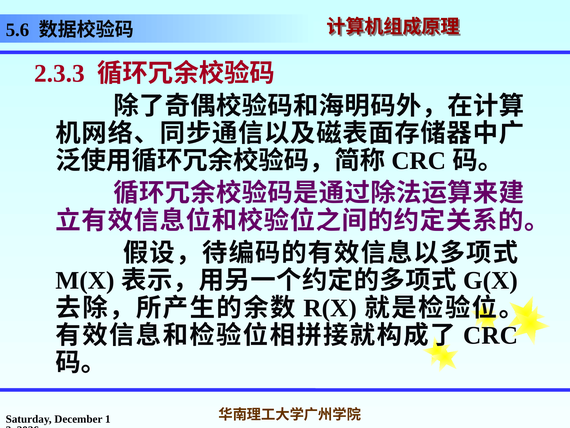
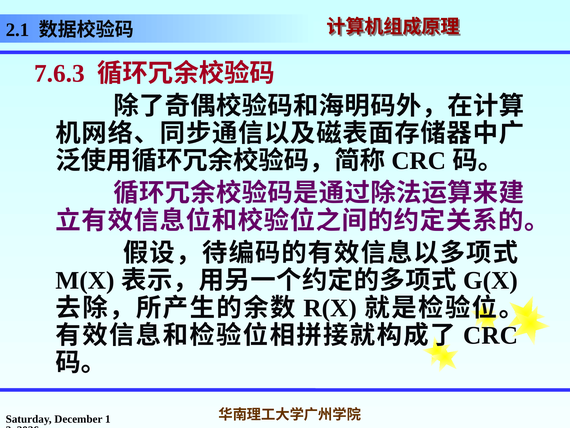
5.6: 5.6 -> 2.1 (18, 30)
2.3.3: 2.3.3 -> 7.6.3 (60, 73)
